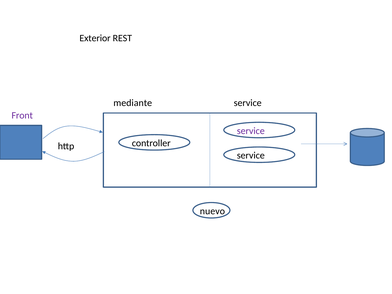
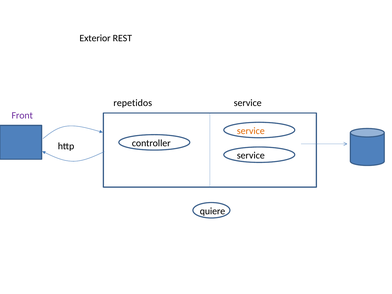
mediante: mediante -> repetidos (133, 103)
service colour: purple -> orange (251, 131)
nuevo: nuevo -> quiere (212, 211)
